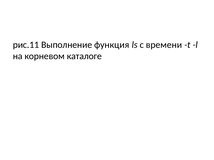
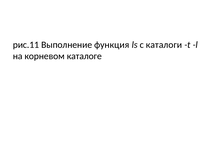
времени: времени -> каталоги (164, 45)
